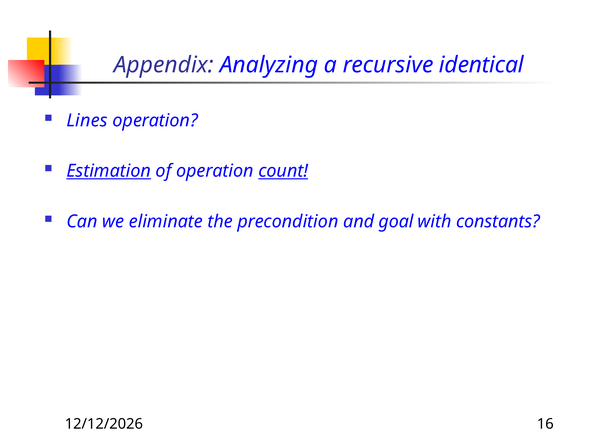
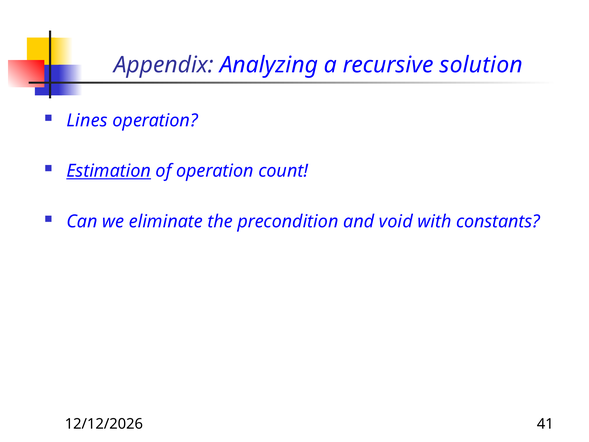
identical: identical -> solution (481, 65)
count underline: present -> none (283, 171)
goal: goal -> void (396, 221)
16: 16 -> 41 (545, 424)
